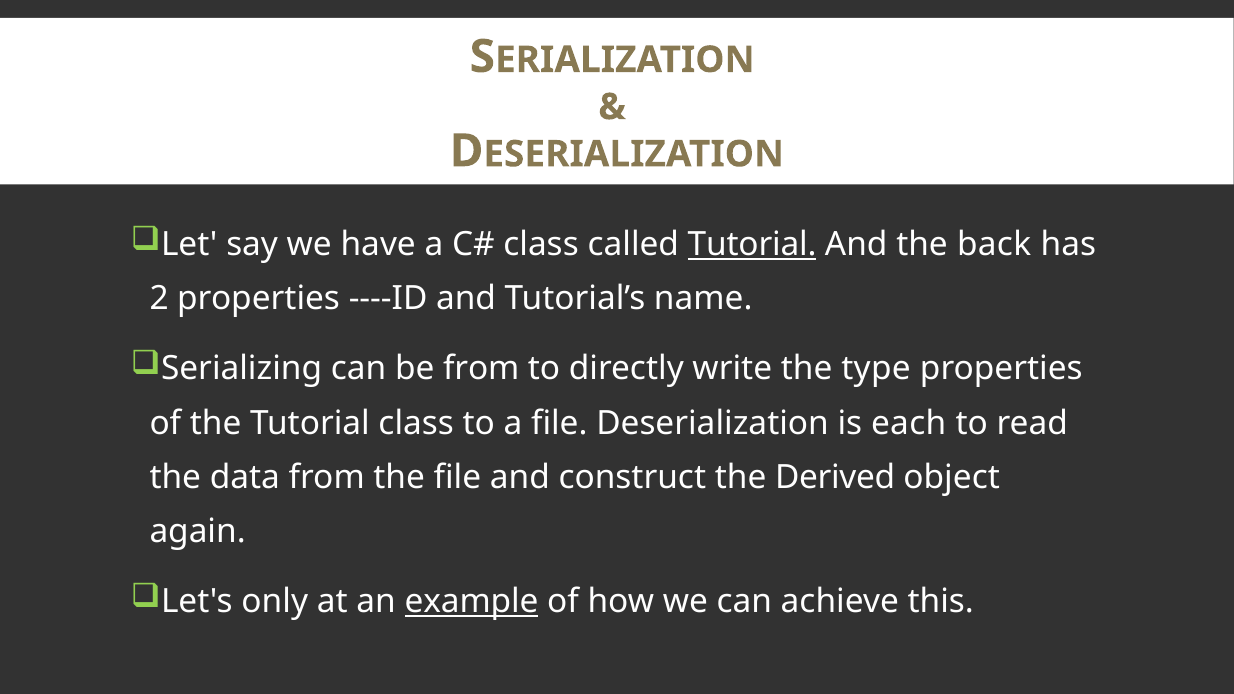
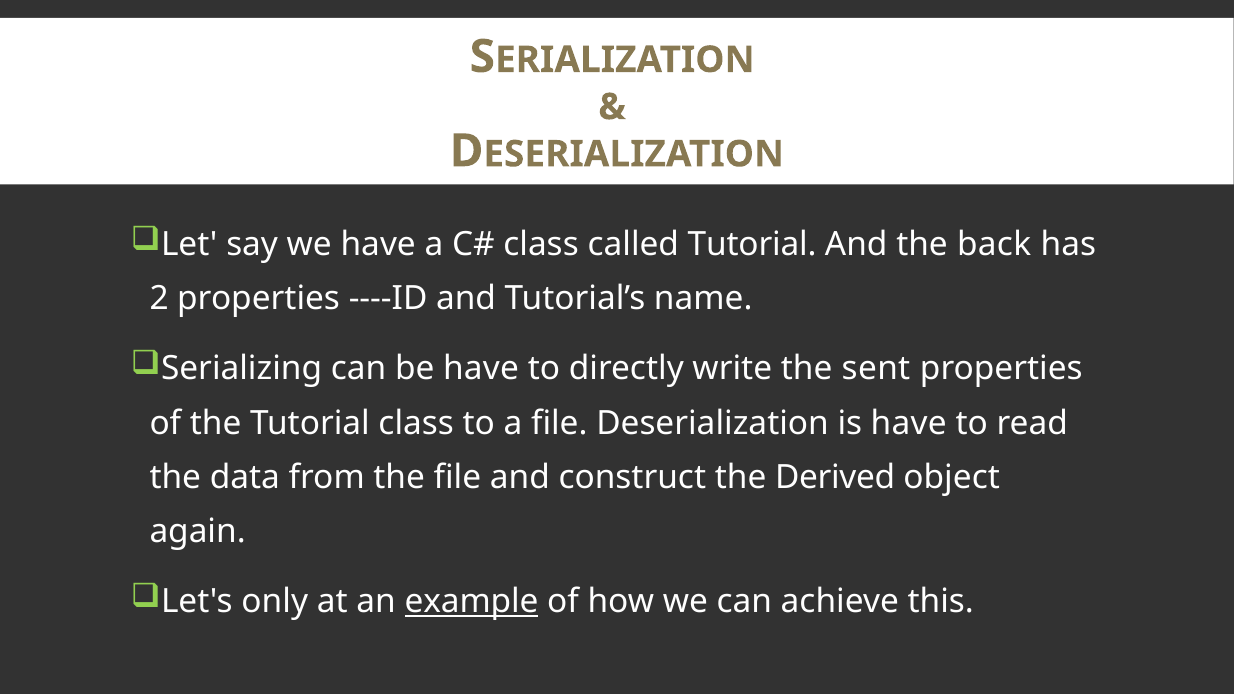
Tutorial underline: present -> none (752, 245)
be from: from -> have (481, 369)
type: type -> sent (876, 369)
is each: each -> have (909, 423)
